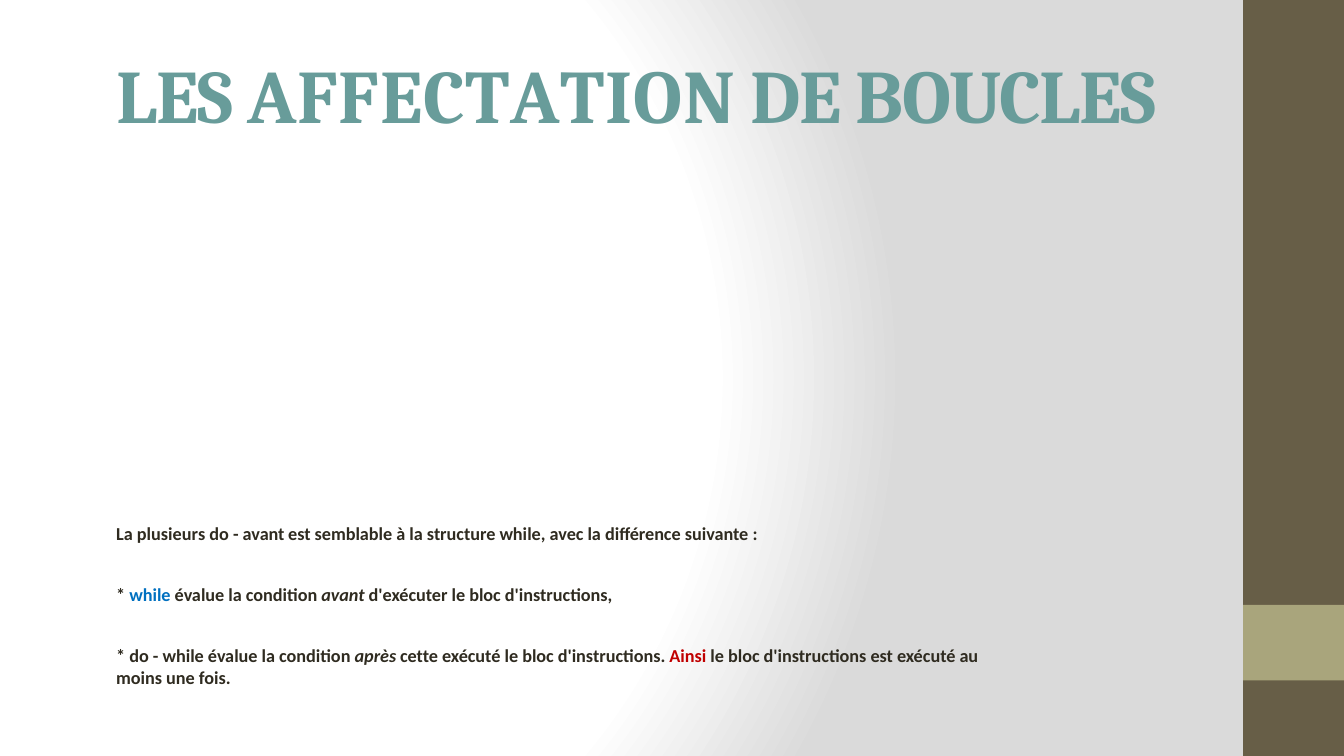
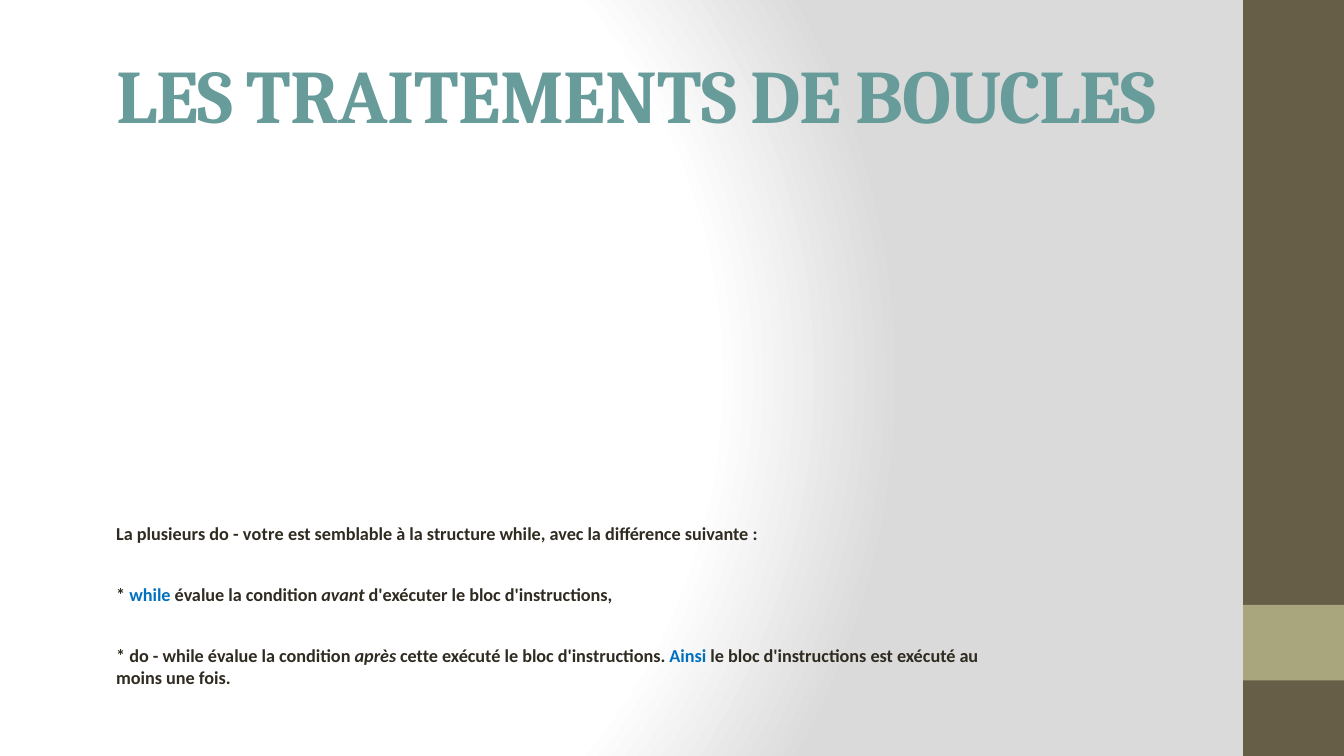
AFFECTATION: AFFECTATION -> TRAITEMENTS (492, 98)
avant: avant -> votre (263, 534)
Ainsi colour: red -> blue (688, 656)
